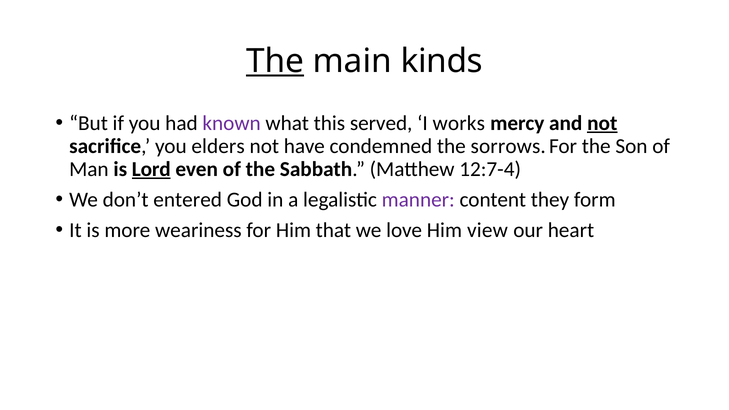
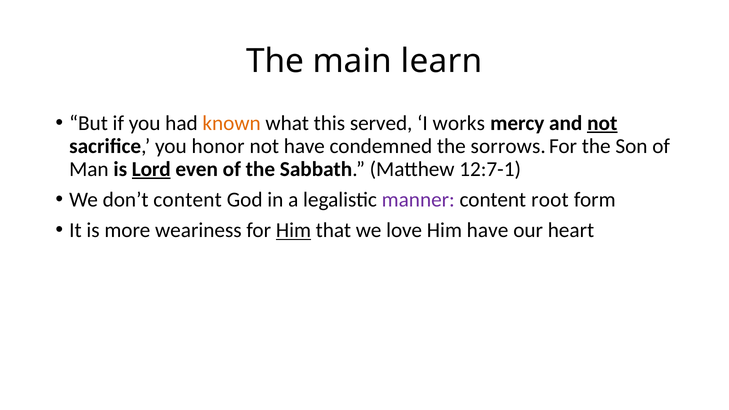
The underline: present -> none (275, 61)
kinds: kinds -> learn (442, 61)
known colour: purple -> orange (232, 123)
elders: elders -> honor (218, 146)
12:7-4: 12:7-4 -> 12:7-1 (490, 169)
don’t entered: entered -> content (188, 200)
they: they -> root (550, 200)
Him underline: none -> present (293, 230)
Him view: view -> have (488, 230)
